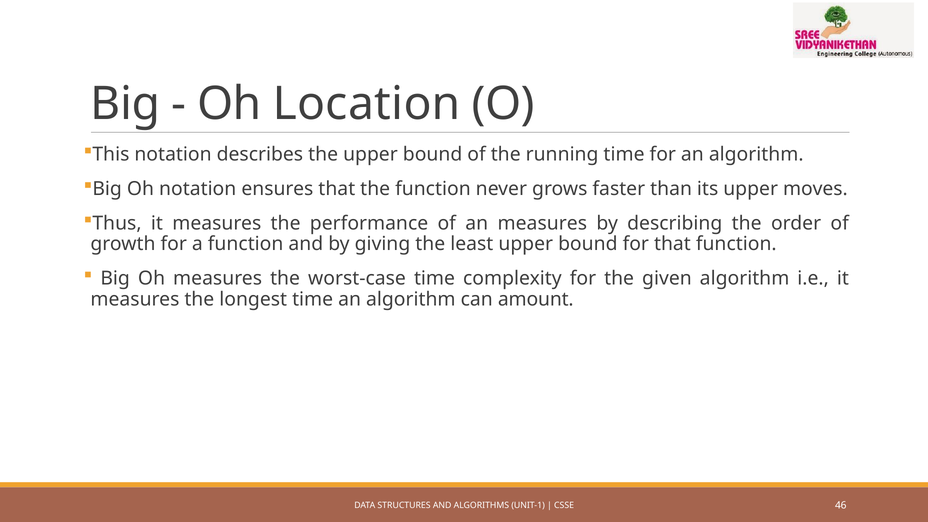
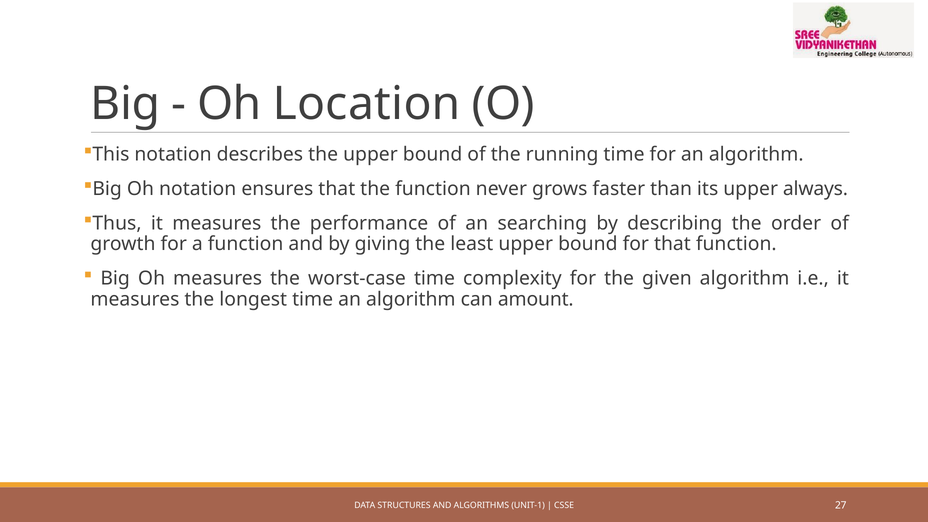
moves: moves -> always (815, 189)
an measures: measures -> searching (542, 223)
46: 46 -> 27 (841, 505)
